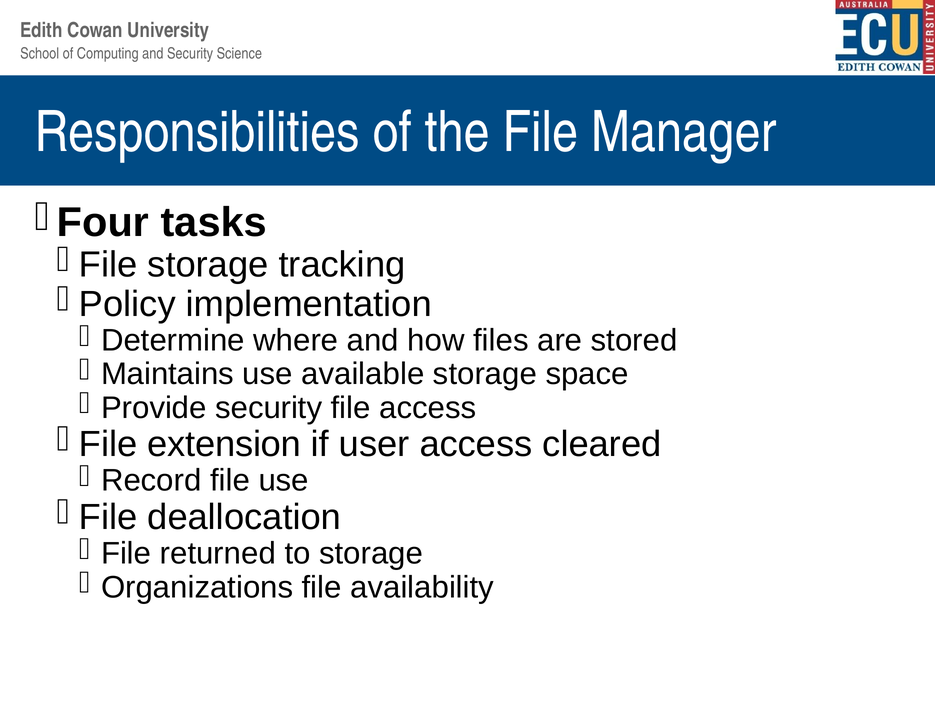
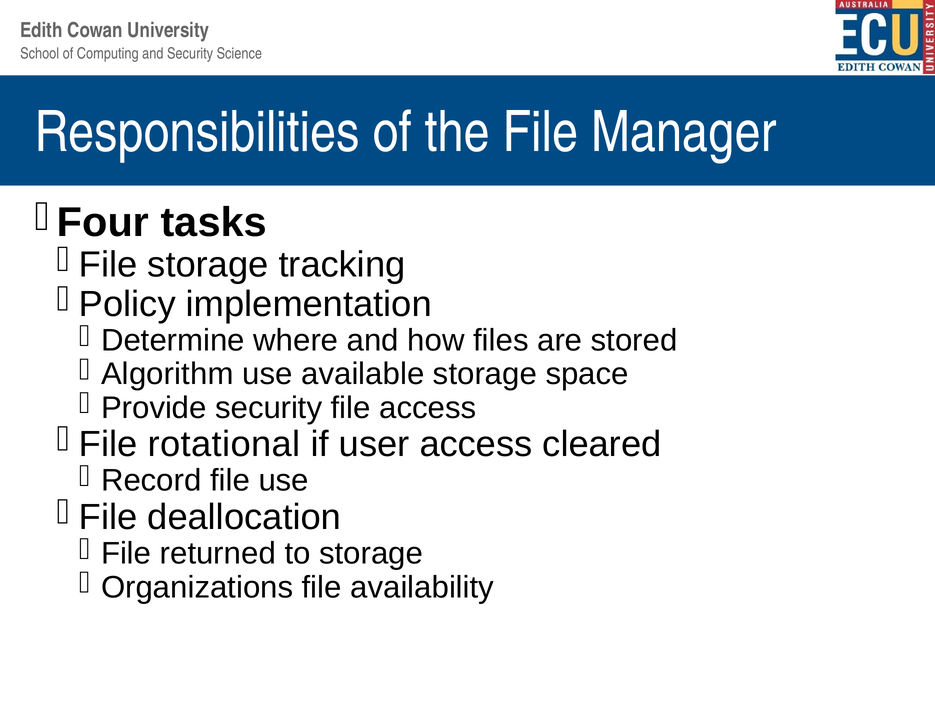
Maintains: Maintains -> Algorithm (167, 374)
extension: extension -> rotational (224, 444)
